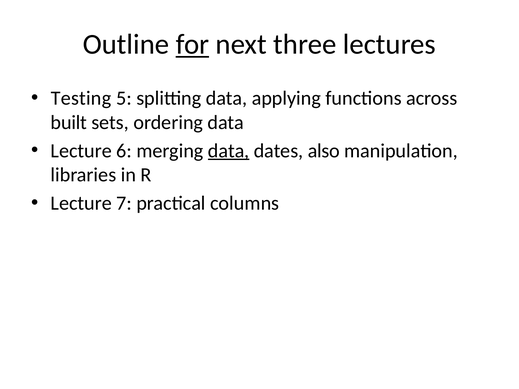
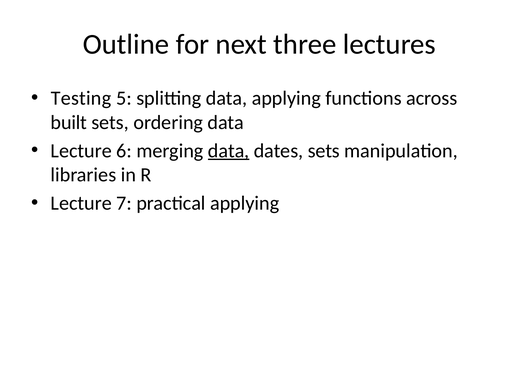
for underline: present -> none (192, 44)
dates also: also -> sets (324, 151)
practical columns: columns -> applying (245, 203)
